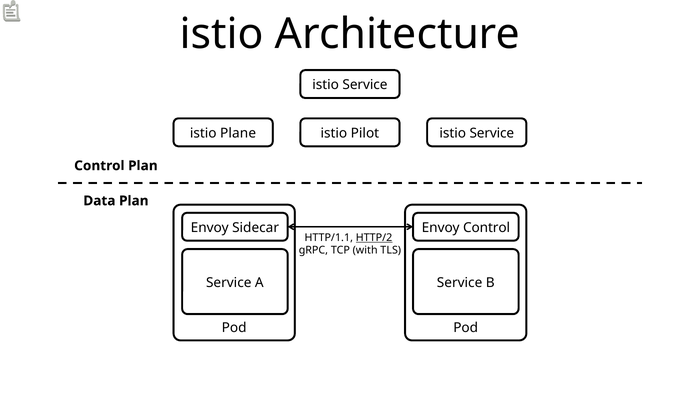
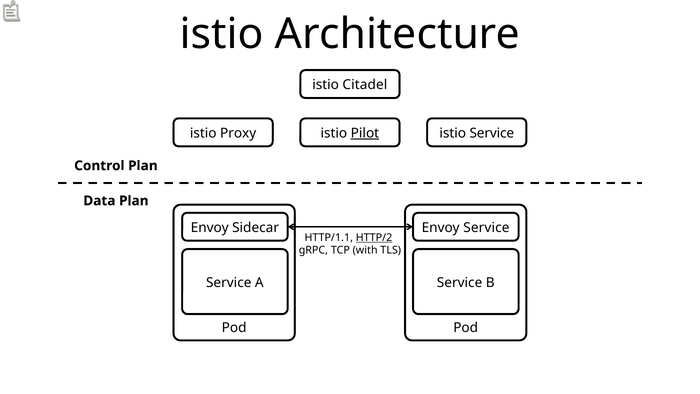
Service: Service -> Citadel (365, 85)
Plane: Plane -> Proxy (238, 133)
Pilot underline: none -> present (365, 133)
Envoy Control: Control -> Service (486, 228)
